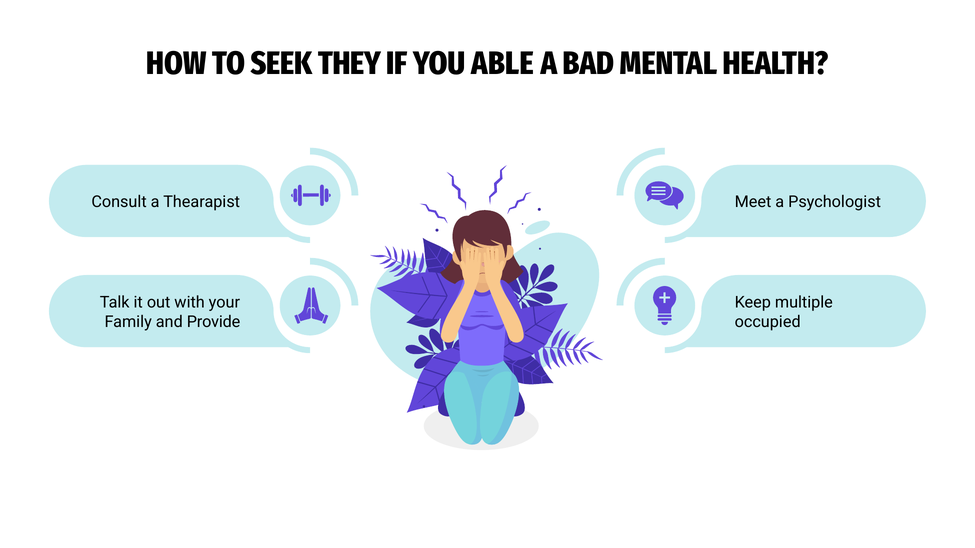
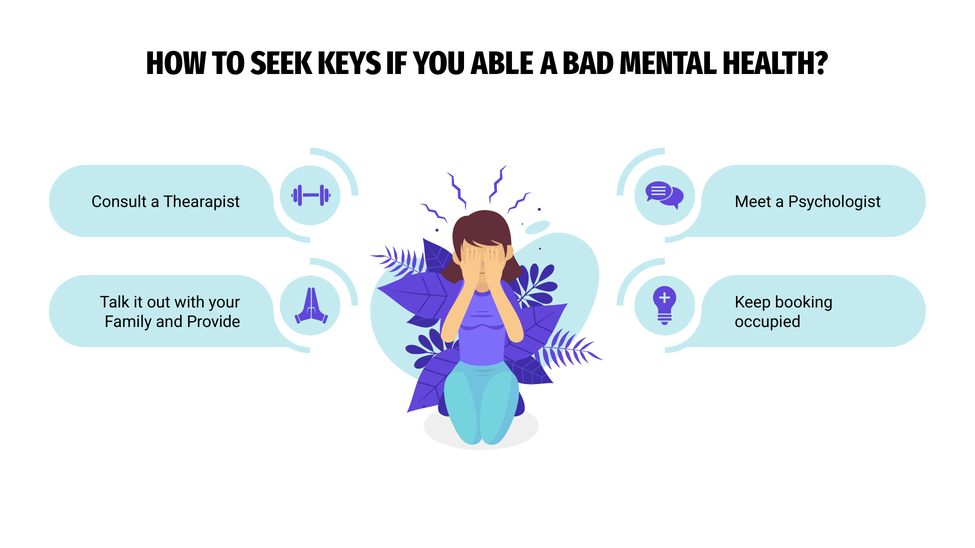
THEY: THEY -> KEYS (350, 64)
multiple: multiple -> booking (804, 303)
